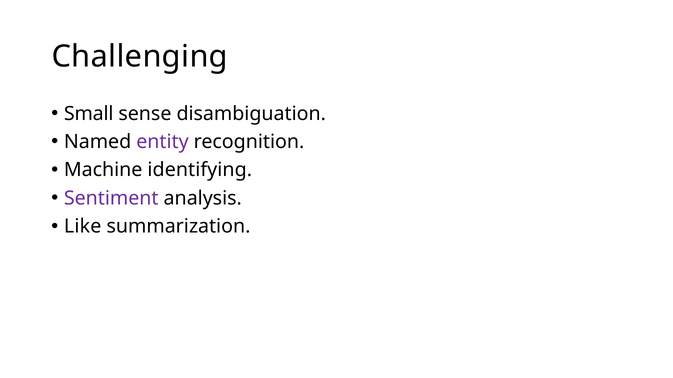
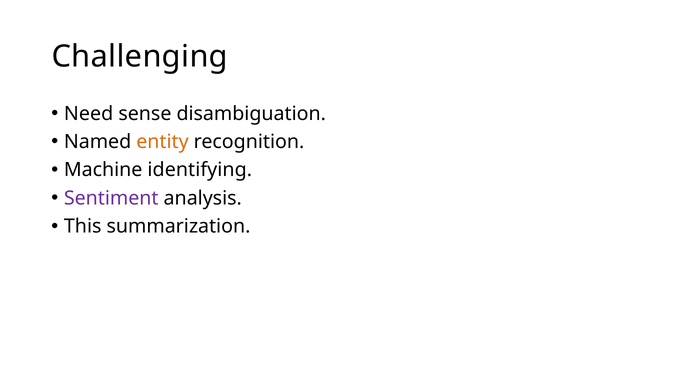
Small: Small -> Need (89, 114)
entity colour: purple -> orange (162, 142)
Like: Like -> This (83, 227)
